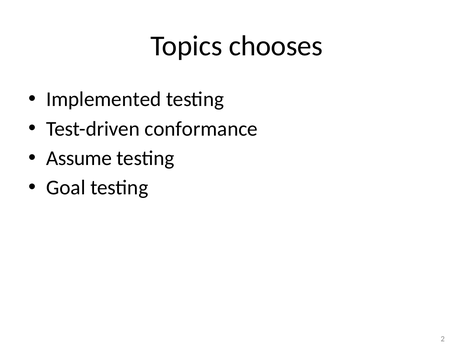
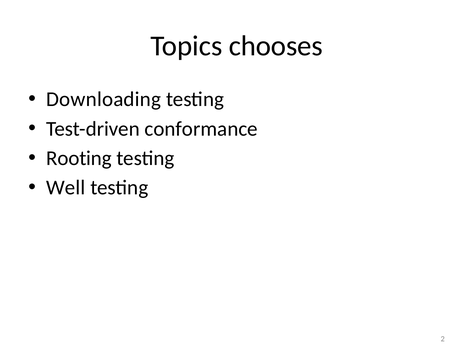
Implemented: Implemented -> Downloading (104, 99)
Assume: Assume -> Rooting (79, 158)
Goal: Goal -> Well (66, 188)
